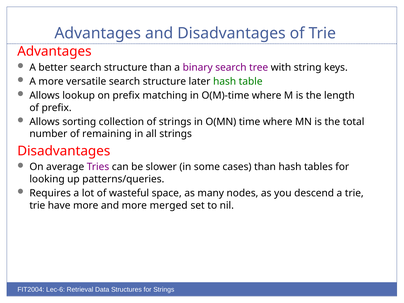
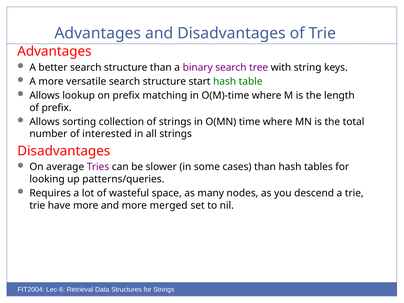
later: later -> start (200, 81)
remaining: remaining -> interested (107, 134)
